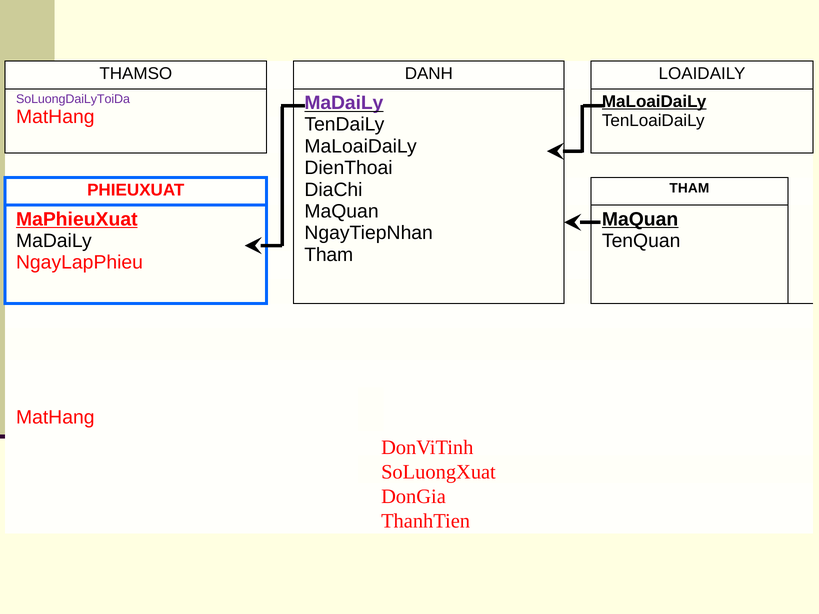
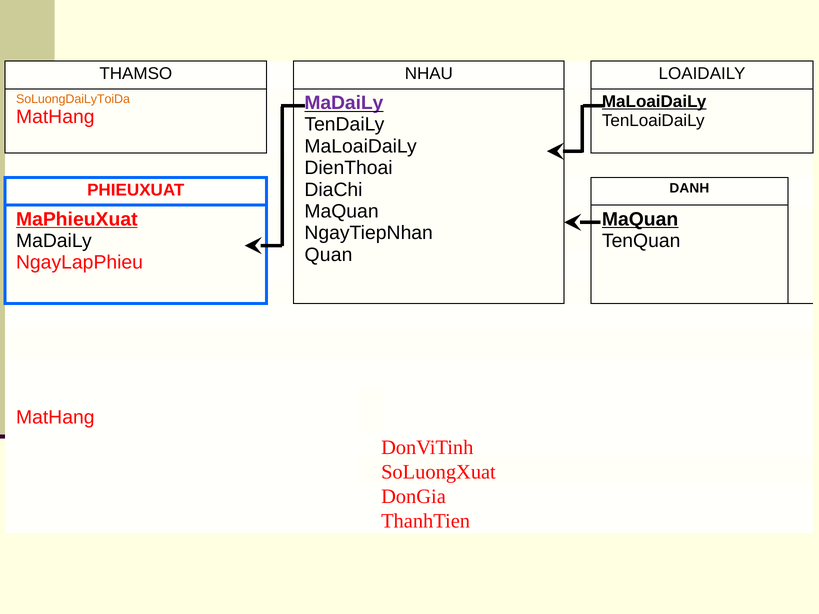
DANH: DANH -> NHAU (429, 74)
SoLuongDaiLyToiDa colour: purple -> orange (73, 99)
PHIEUXUAT THAM: THAM -> DANH (689, 188)
Tham: Tham -> Quan (329, 255)
